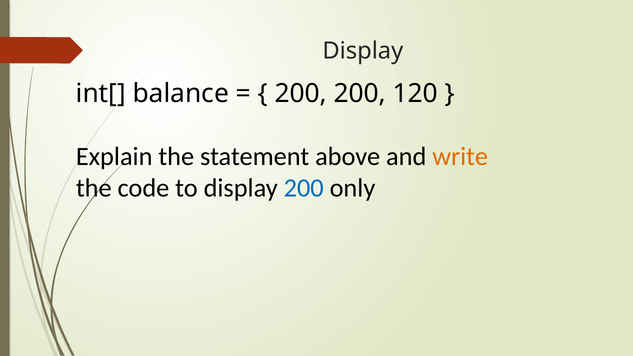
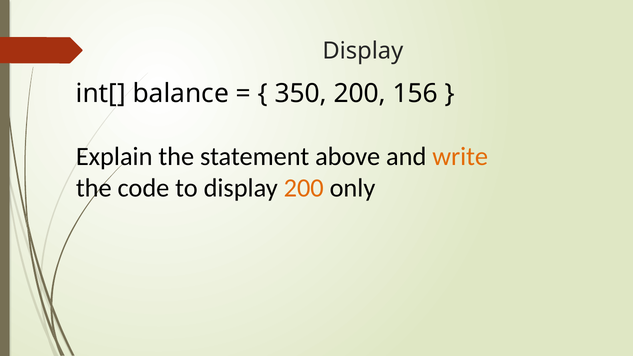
200: 200 -> 350 (301, 93)
120: 120 -> 156 (415, 93)
200 colour: blue -> orange (304, 188)
